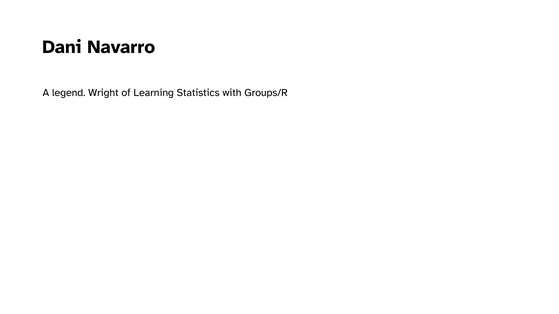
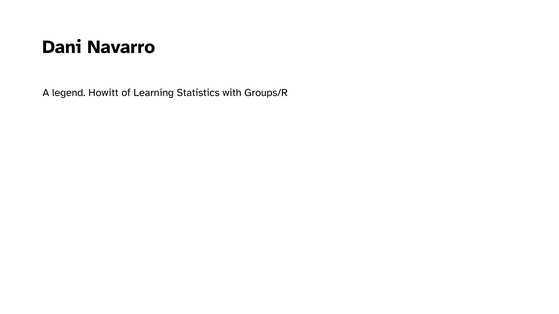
Wright: Wright -> Howitt (103, 93)
